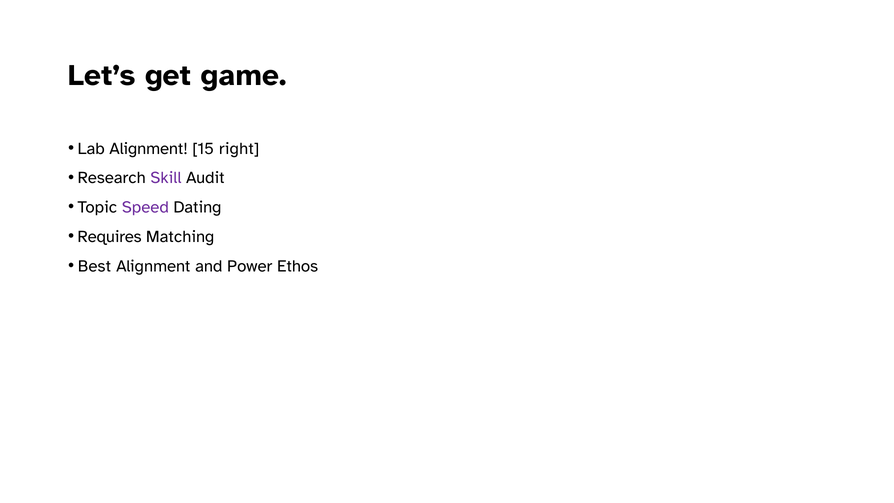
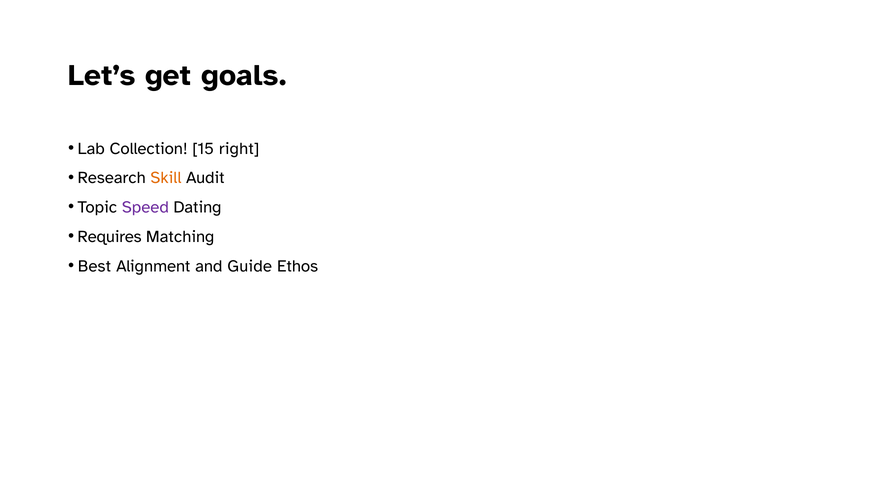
game: game -> goals (244, 75)
Lab Alignment: Alignment -> Collection (149, 148)
Skill colour: purple -> orange (166, 178)
Power: Power -> Guide (250, 266)
